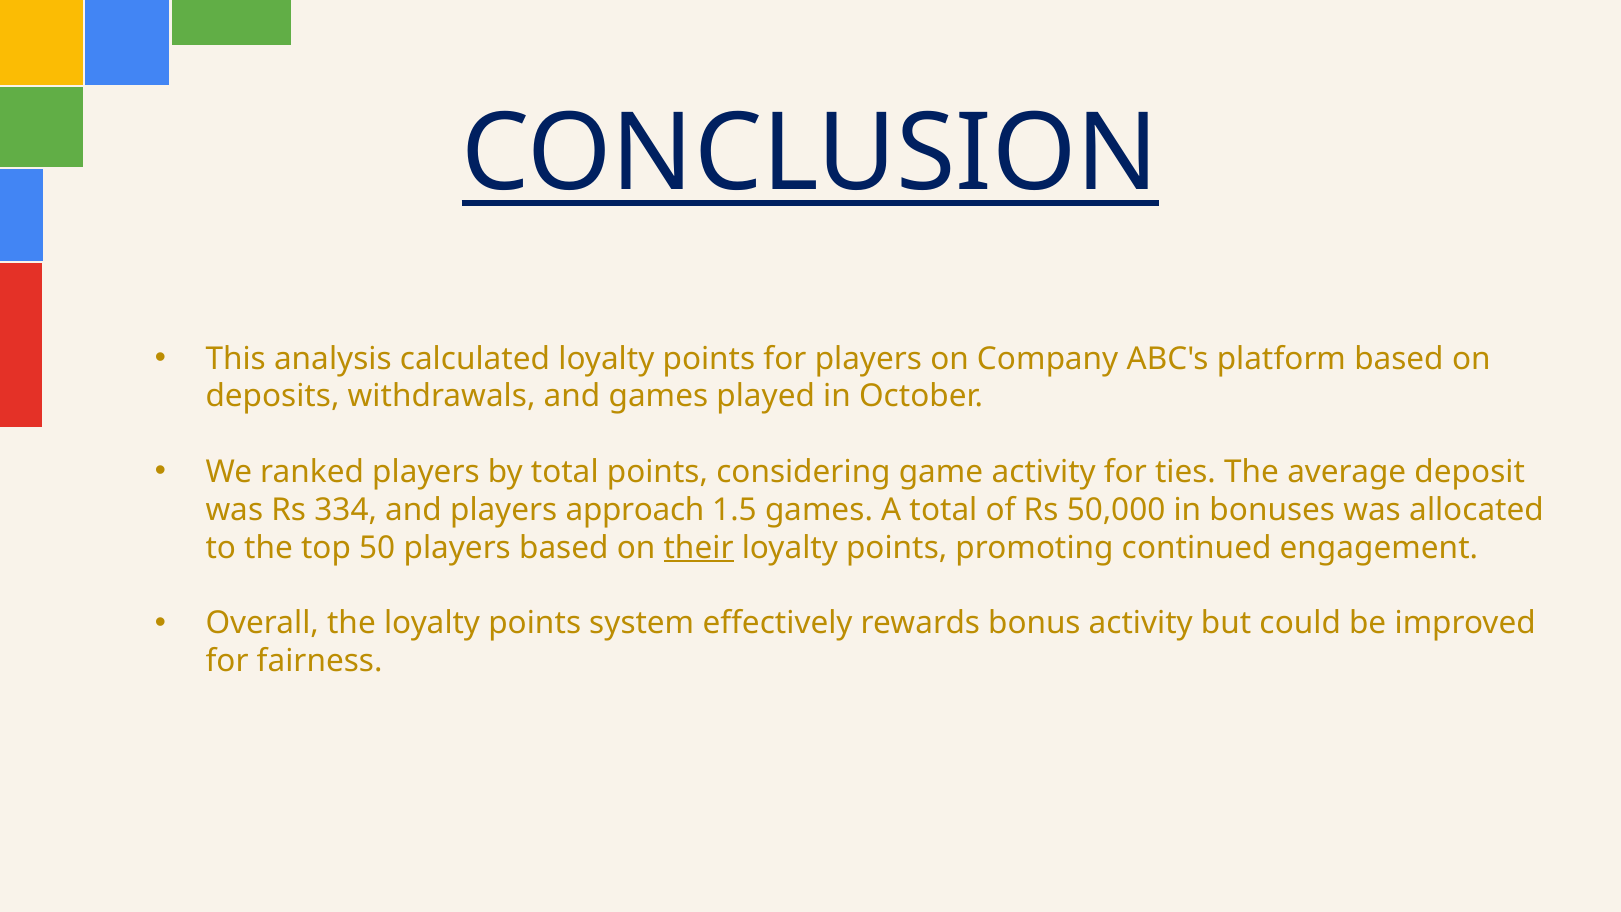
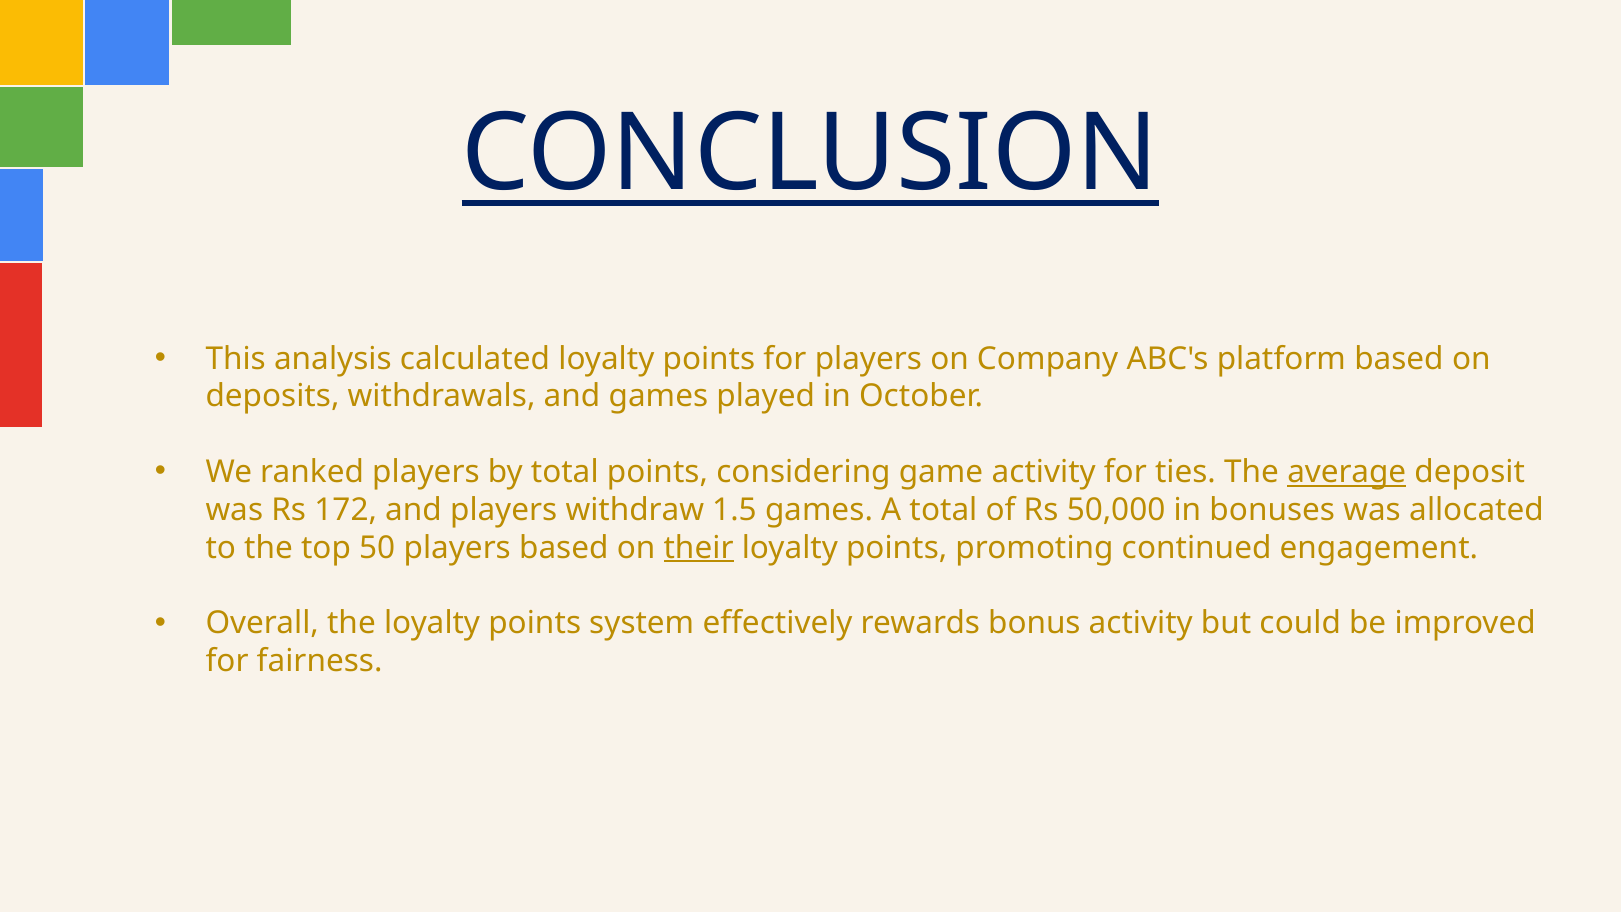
average underline: none -> present (1347, 472)
334: 334 -> 172 (346, 510)
approach: approach -> withdraw (635, 510)
